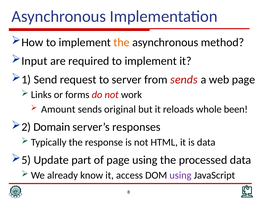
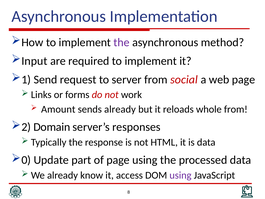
the colour: orange -> purple (122, 42)
from sends: sends -> social (184, 79)
sends original: original -> already (120, 109)
whole been: been -> from (236, 109)
5: 5 -> 0 (26, 160)
